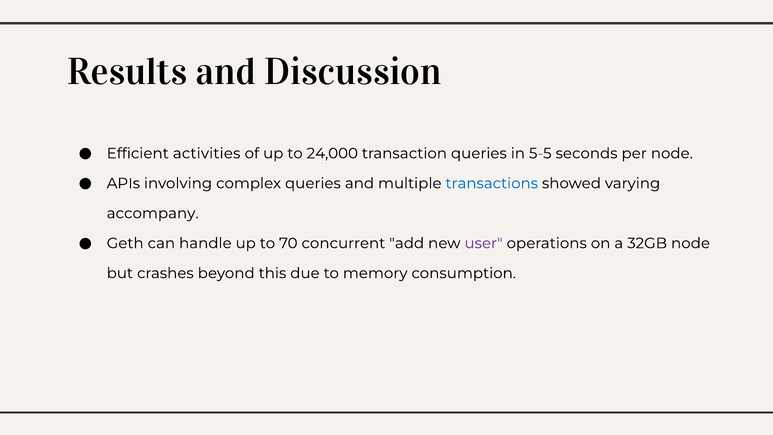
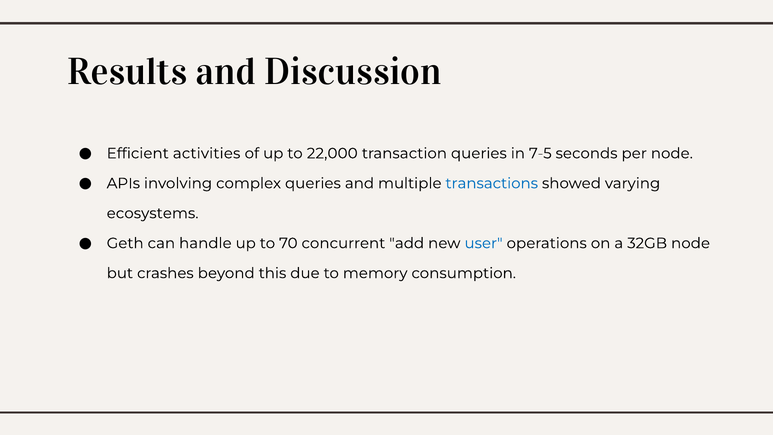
24,000: 24,000 -> 22,000 (332, 153)
5-5: 5-5 -> 7-5 (540, 153)
accompany: accompany -> ecosystems (153, 213)
user colour: purple -> blue (484, 243)
